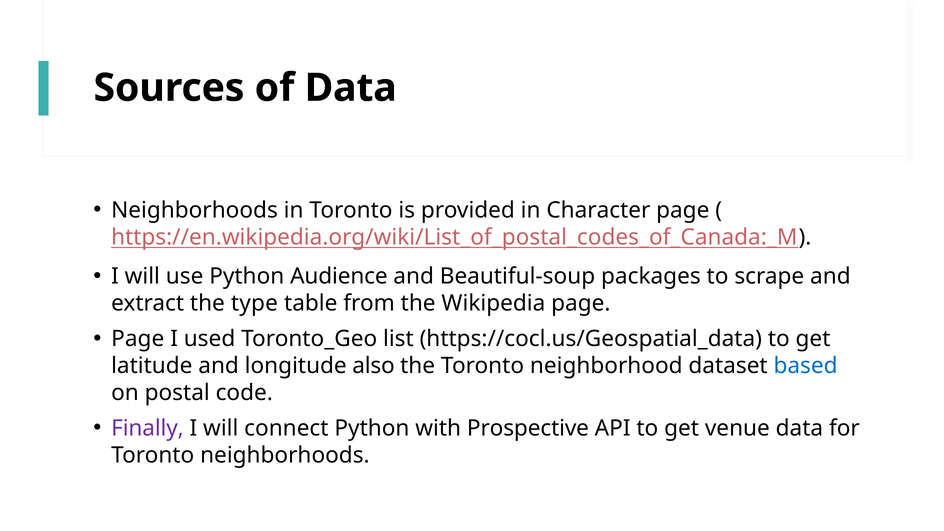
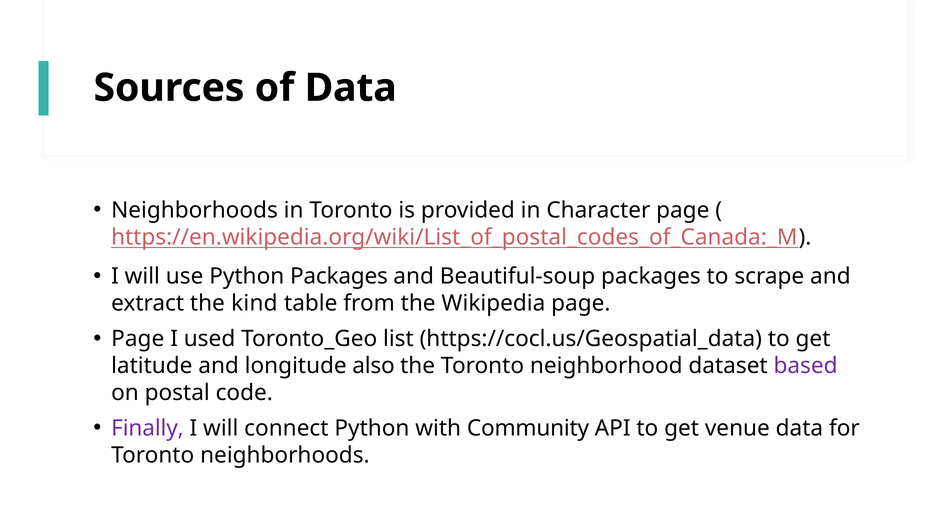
Python Audience: Audience -> Packages (339, 276)
type: type -> kind (254, 303)
based colour: blue -> purple (806, 366)
Prospective: Prospective -> Community (528, 428)
